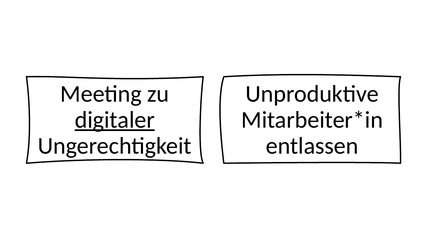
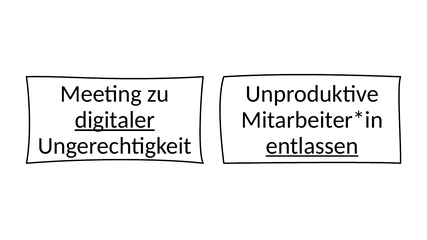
entlassen underline: none -> present (312, 146)
